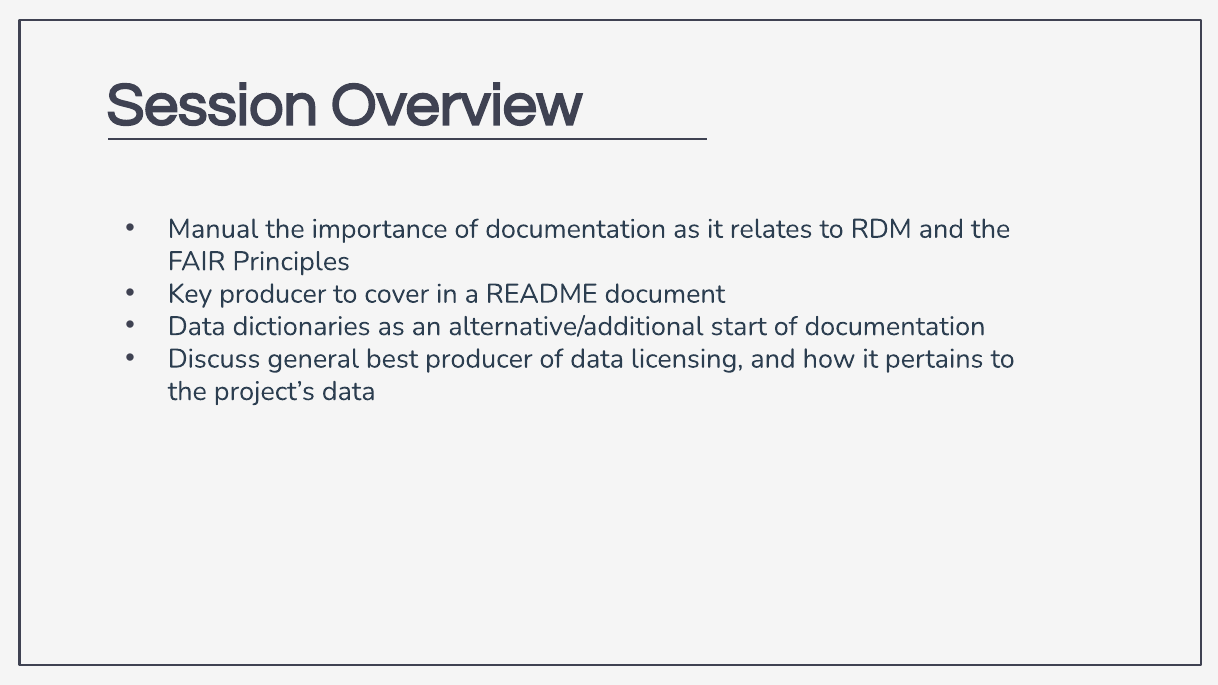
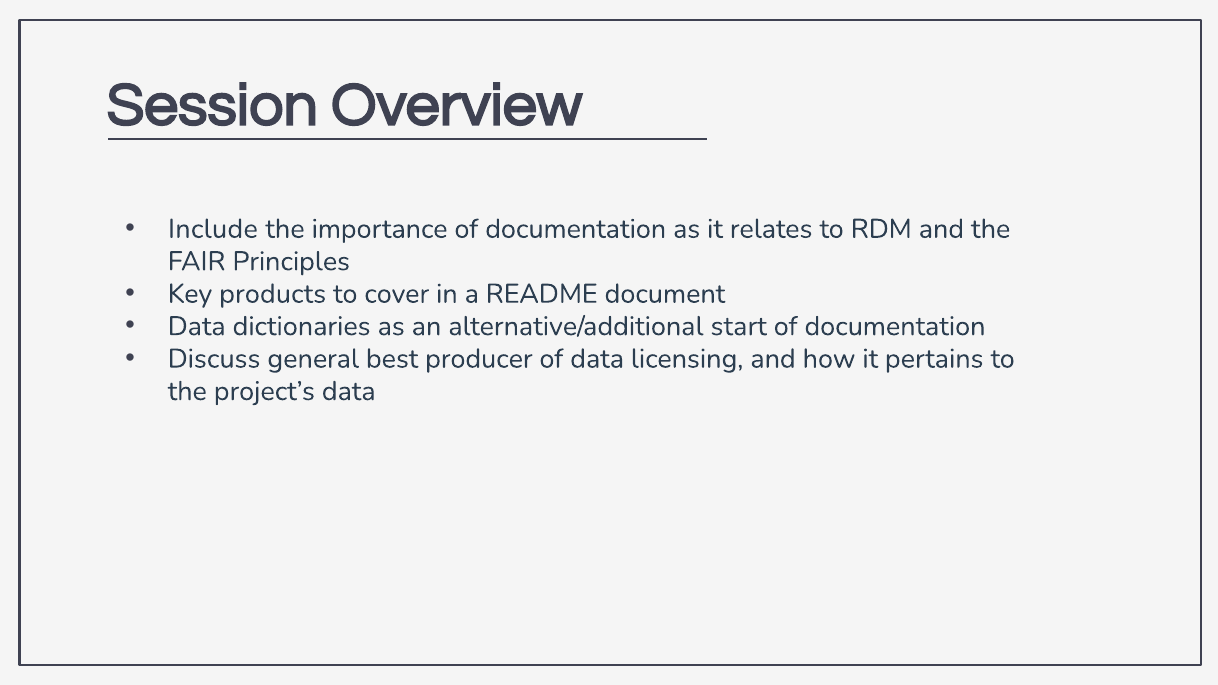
Manual: Manual -> Include (213, 229)
Key producer: producer -> products (273, 294)
